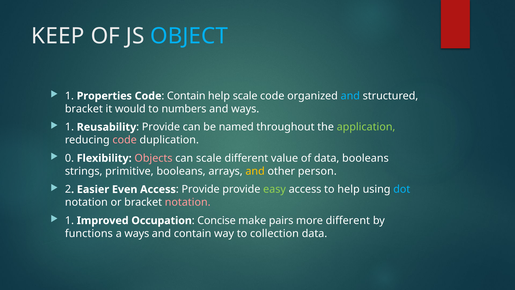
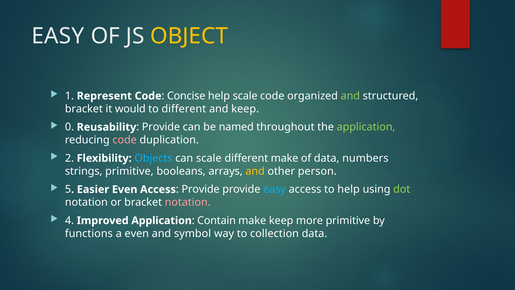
KEEP: KEEP -> EASY (58, 36)
OBJECT colour: light blue -> yellow (189, 36)
Properties: Properties -> Represent (104, 96)
Contain: Contain -> Concise (186, 96)
and colour: light blue -> light green (350, 96)
to numbers: numbers -> different (184, 109)
and ways: ways -> keep (245, 109)
1: 1 -> 0 (69, 127)
0: 0 -> 2 (69, 158)
Objects colour: pink -> light blue (154, 158)
different value: value -> make (285, 158)
data booleans: booleans -> numbers (365, 158)
2: 2 -> 5 (68, 189)
easy colour: light green -> light blue (275, 189)
dot colour: light blue -> light green (402, 189)
1: 1 -> 4 (69, 220)
Improved Occupation: Occupation -> Application (162, 220)
Concise: Concise -> Contain (217, 220)
make pairs: pairs -> keep (281, 220)
more different: different -> primitive (348, 220)
a ways: ways -> even (137, 233)
and contain: contain -> symbol (193, 233)
